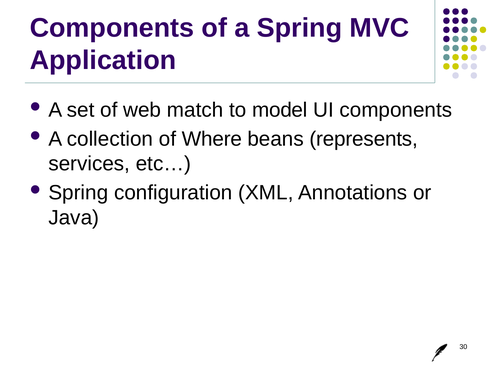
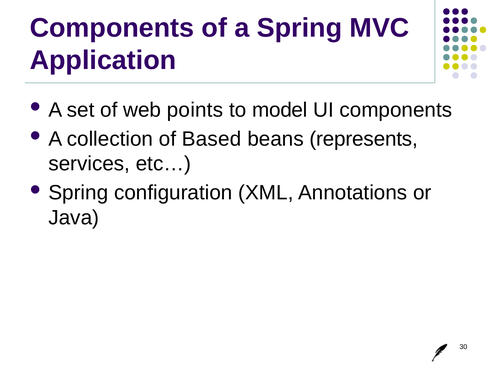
match: match -> points (195, 110)
Where: Where -> Based (212, 139)
